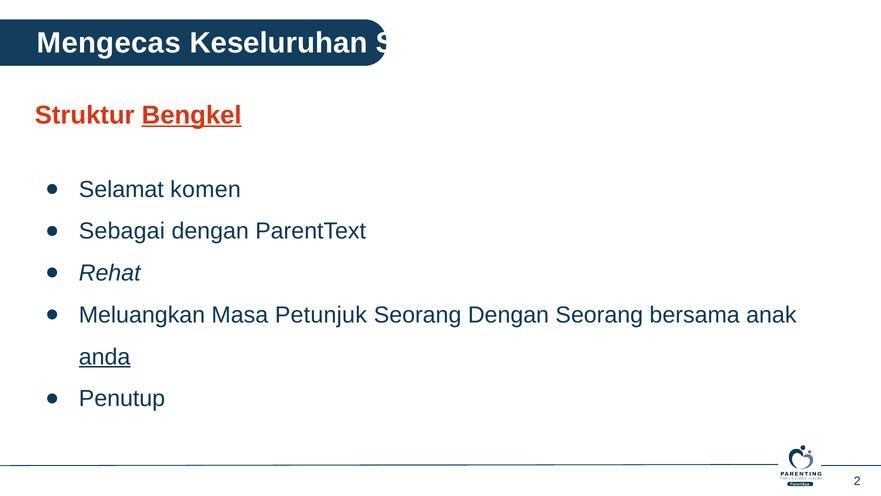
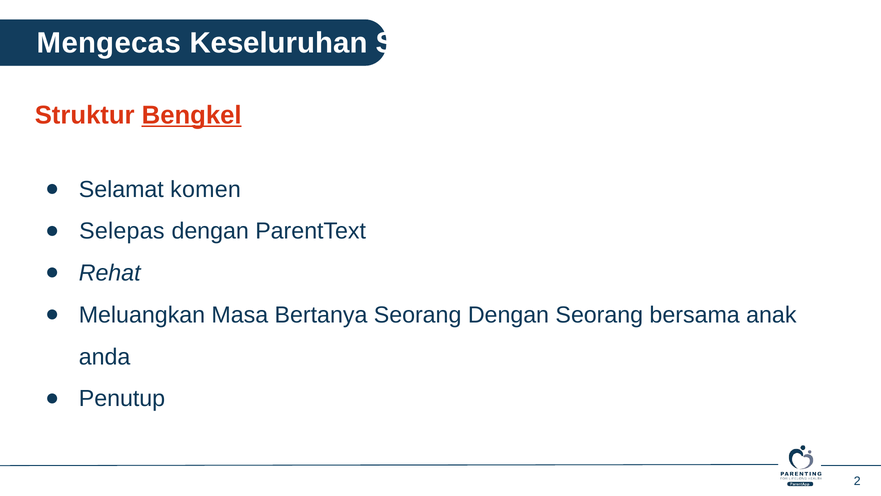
Sebagai: Sebagai -> Selepas (122, 231)
Petunjuk: Petunjuk -> Bertanya (321, 315)
anda underline: present -> none (105, 357)
